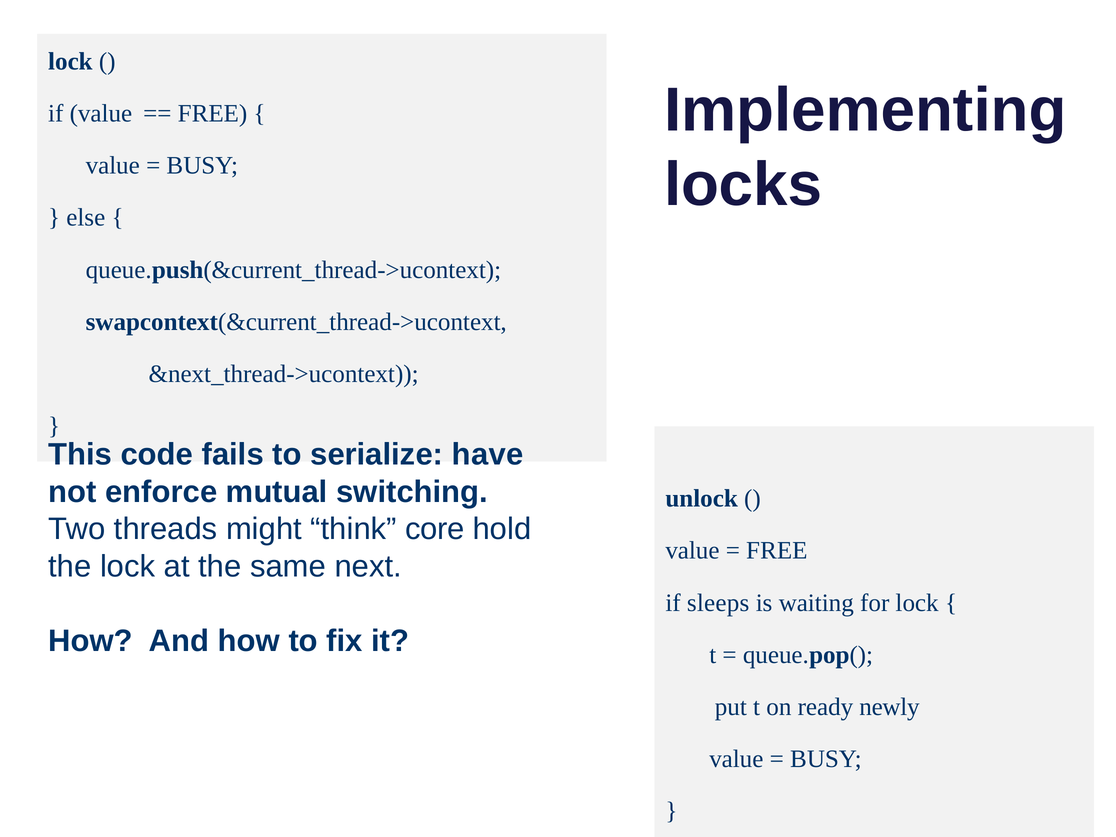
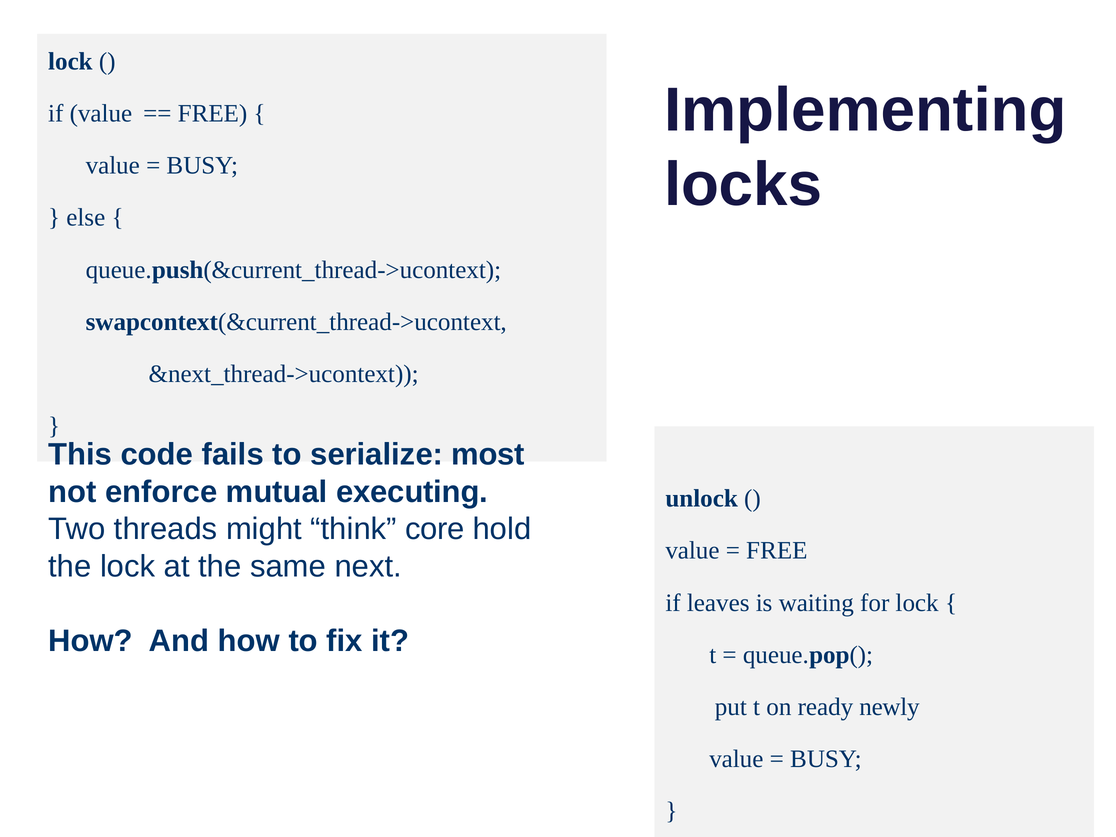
have: have -> most (488, 455)
switching: switching -> executing (412, 492)
sleeps: sleeps -> leaves (718, 603)
